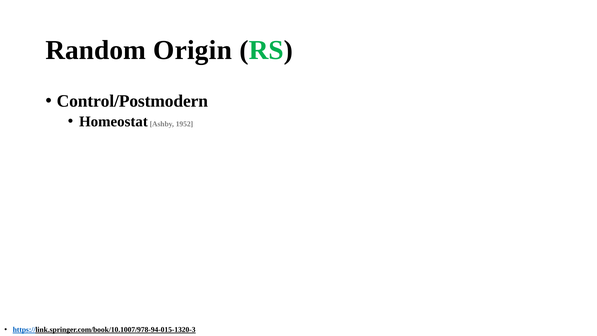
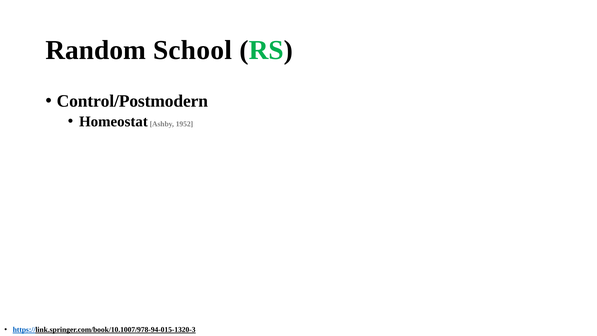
Origin: Origin -> School (193, 50)
